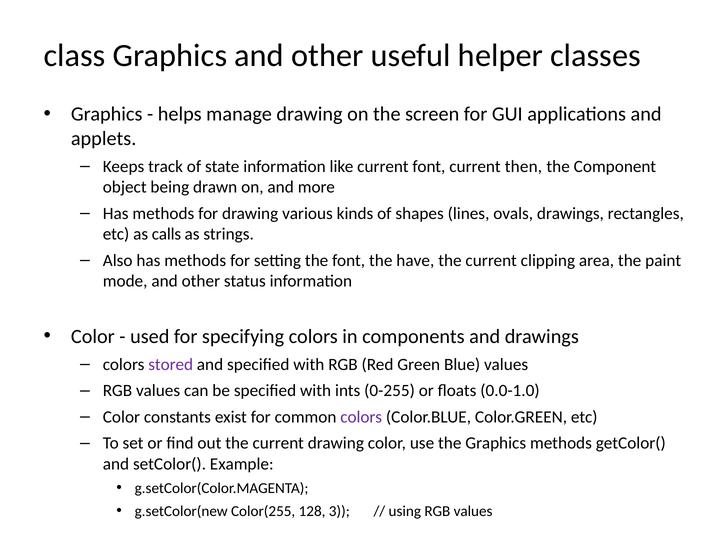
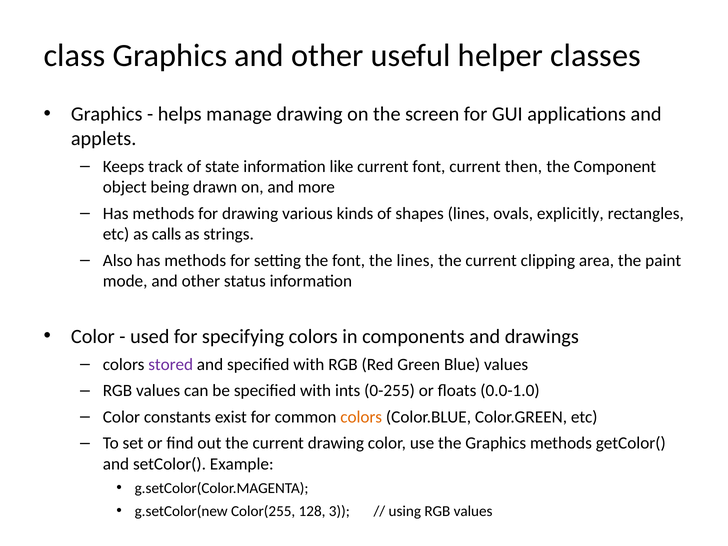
ovals drawings: drawings -> explicitly (570, 213)
the have: have -> lines (415, 260)
colors colour: purple -> orange (361, 417)
